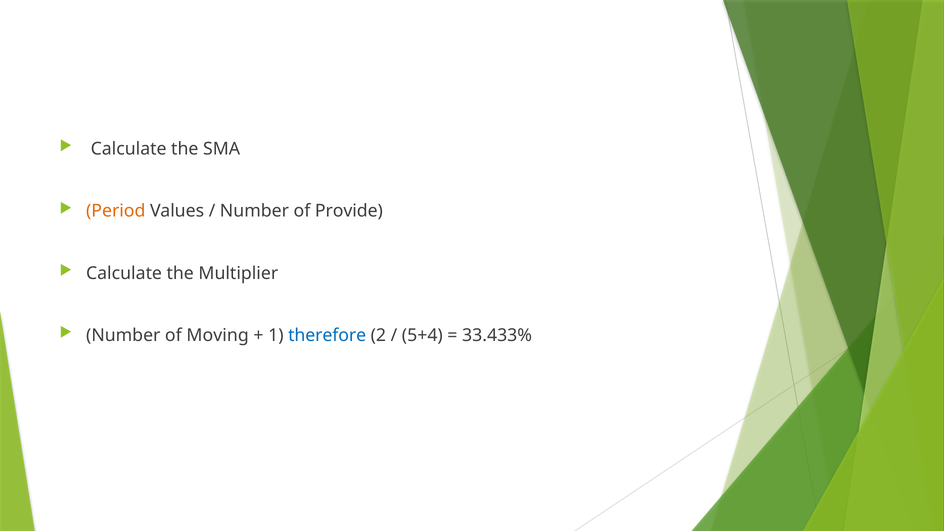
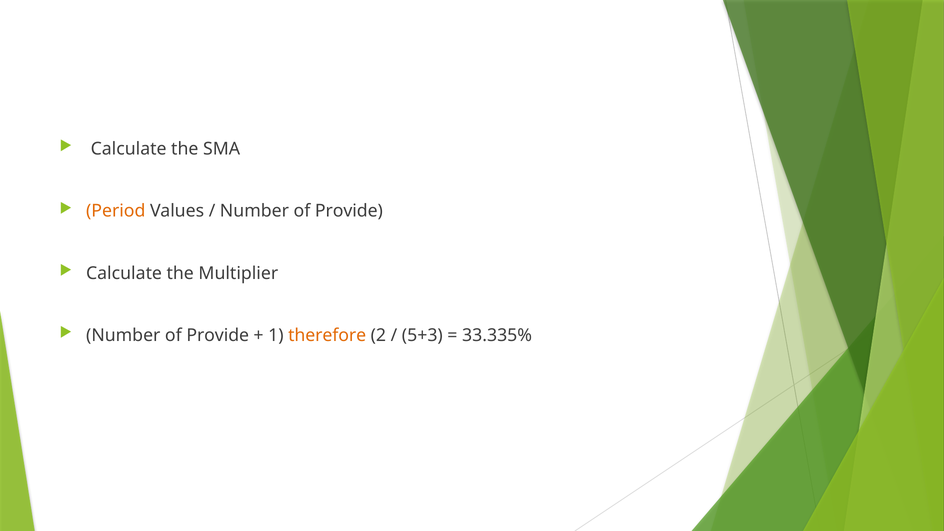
Moving: Moving -> Provide (218, 335)
therefore colour: blue -> orange (327, 335)
5+4: 5+4 -> 5+3 (422, 335)
33.433%: 33.433% -> 33.335% (497, 335)
